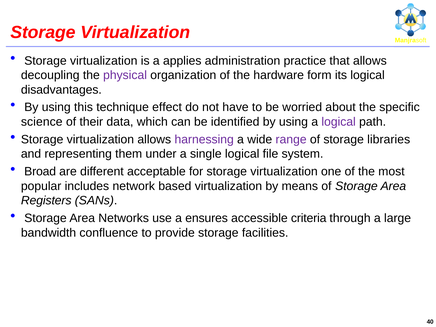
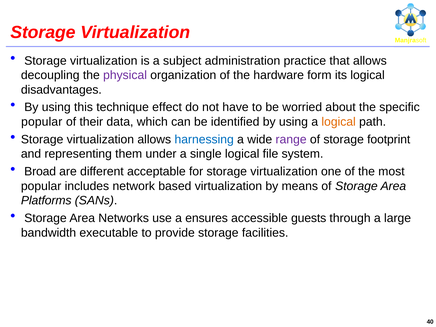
applies: applies -> subject (182, 61)
science: science -> popular (42, 122)
logical colour: purple -> orange (339, 122)
harnessing colour: purple -> blue (204, 139)
libraries: libraries -> footprint (389, 139)
Registers: Registers -> Platforms (46, 201)
criteria: criteria -> guests (309, 218)
confluence: confluence -> executable (109, 233)
